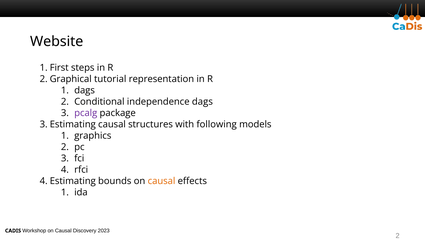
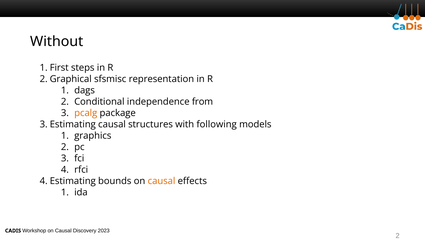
Website: Website -> Without (57, 42)
tutorial: tutorial -> sfsmisc (110, 79)
independence dags: dags -> from (202, 102)
pcalg colour: purple -> orange (86, 113)
